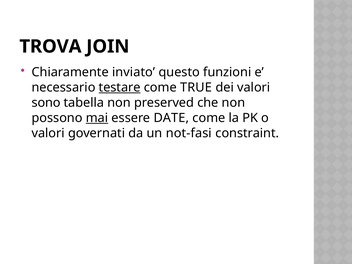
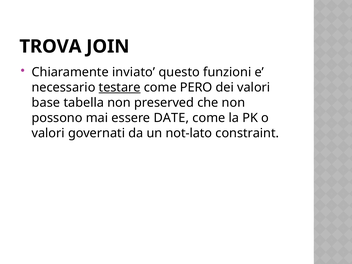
TRUE: TRUE -> PERO (196, 87)
sono: sono -> base (46, 103)
mai underline: present -> none (97, 118)
not-fasi: not-fasi -> not-lato (189, 133)
